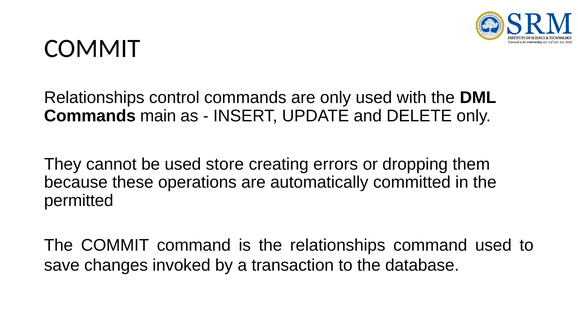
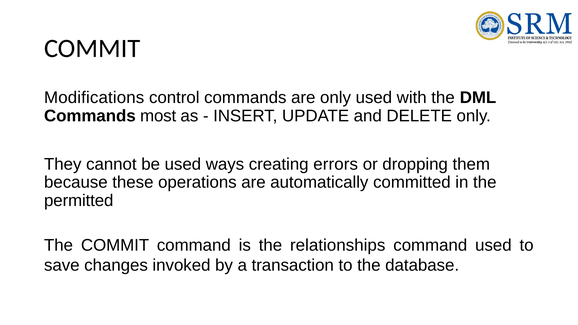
Relationships: Relationships -> Modifications (94, 98)
main: main -> most (158, 116)
store: store -> ways (225, 164)
